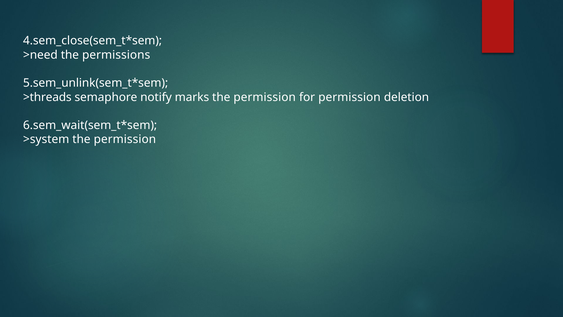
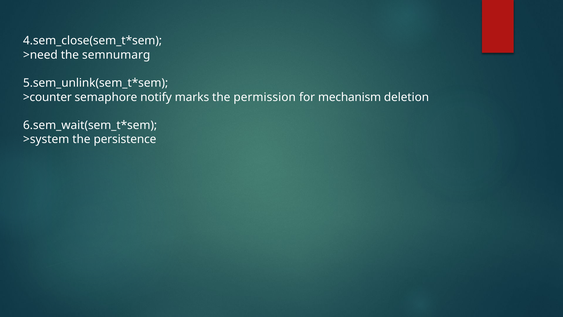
permissions: permissions -> semnumarg (116, 55)
>threads: >threads -> >counter (47, 97)
for permission: permission -> mechanism (350, 97)
permission: permission -> persistence (125, 139)
